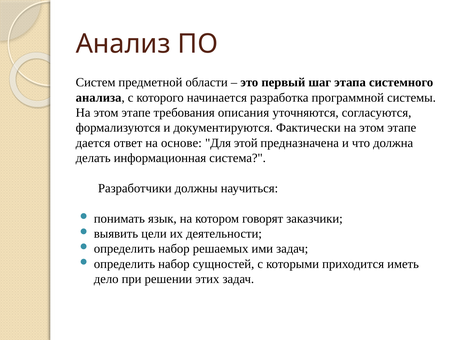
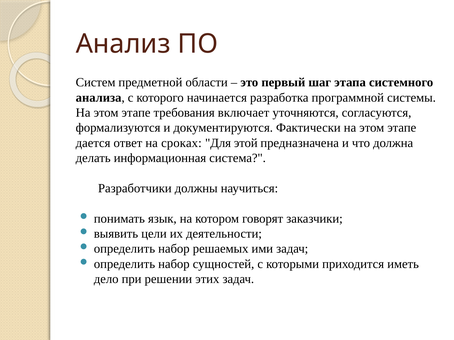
описания: описания -> включает (244, 113)
основе: основе -> сроках (181, 143)
